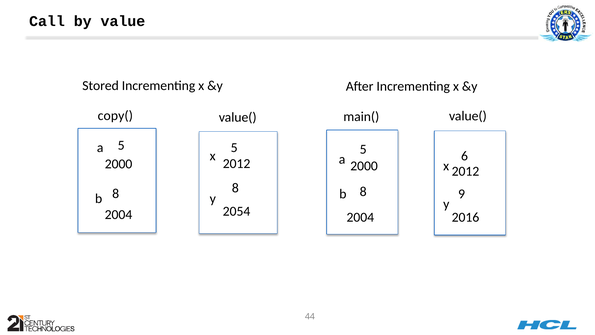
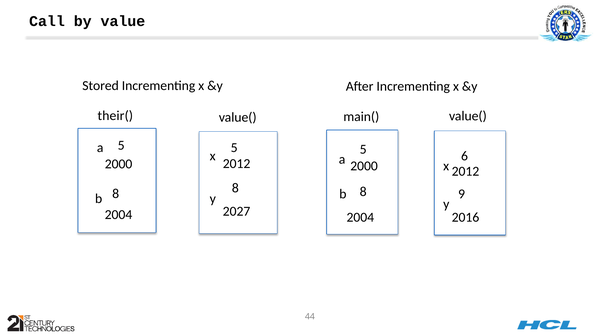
copy(: copy( -> their( (115, 115)
2054: 2054 -> 2027 (237, 211)
